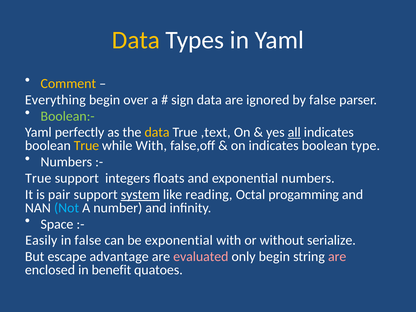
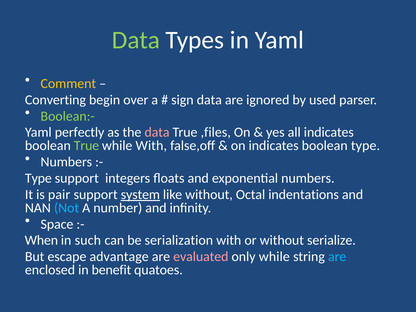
Data colour: yellow -> light green (136, 40)
Everything: Everything -> Converting (55, 100)
by false: false -> used (323, 100)
data colour: yellow -> pink (157, 132)
,text: ,text -> ,files (216, 132)
all underline: present -> none (294, 132)
True colour: yellow -> light green (86, 146)
True: True -> Type (38, 178)
like reading: reading -> without (209, 195)
progamming: progamming -> indentations (304, 195)
Easily: Easily -> When (41, 240)
in false: false -> such (88, 240)
be exponential: exponential -> serialization (179, 240)
only begin: begin -> while (274, 257)
are colour: pink -> light blue (337, 257)
